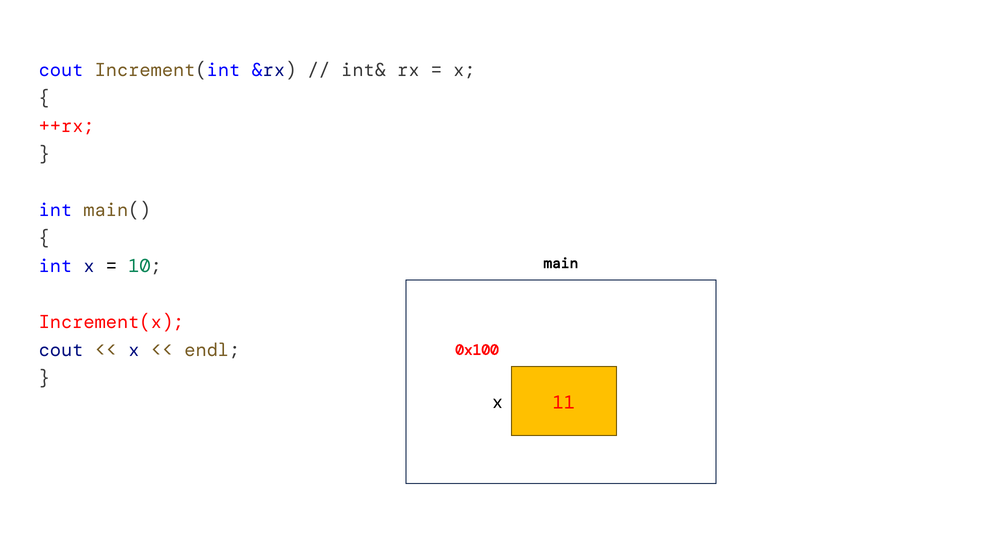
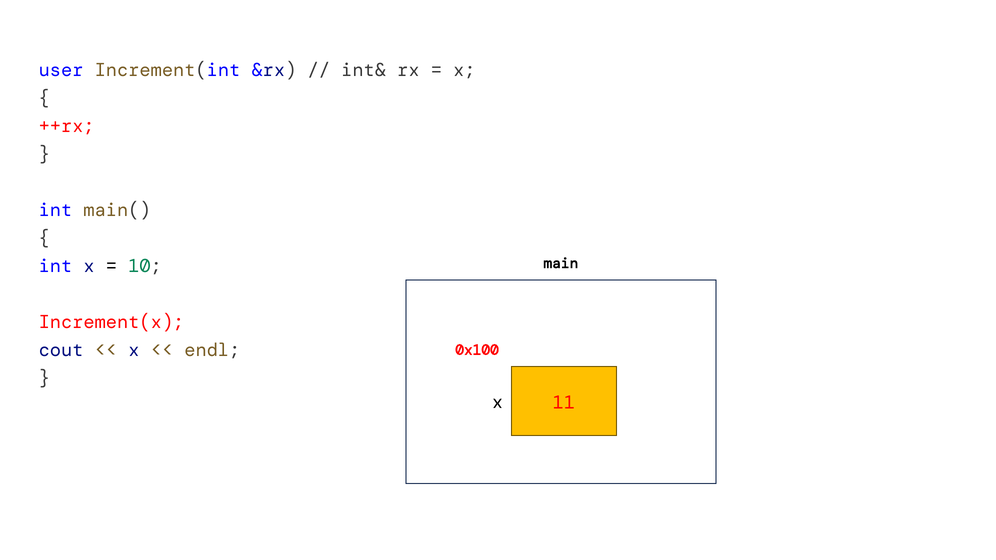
cout: cout -> user (61, 70)
